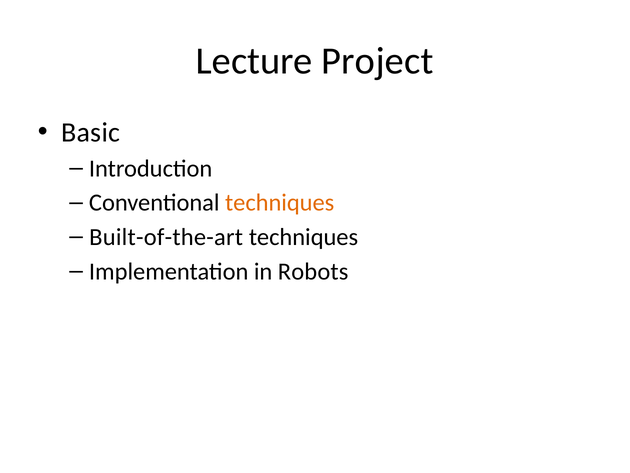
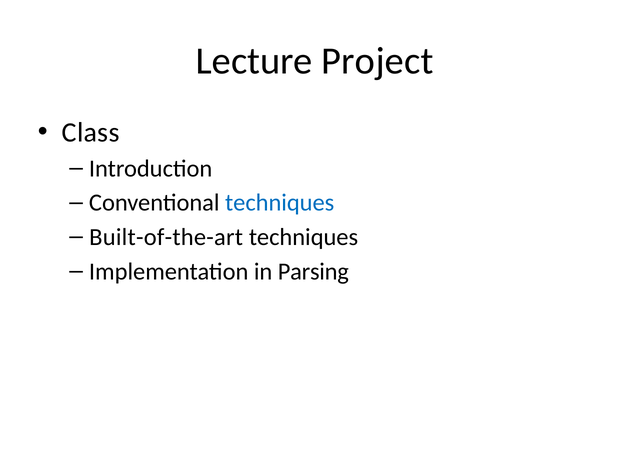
Basic: Basic -> Class (91, 132)
techniques colour: orange -> blue (280, 203)
Robots: Robots -> Parsing (313, 271)
